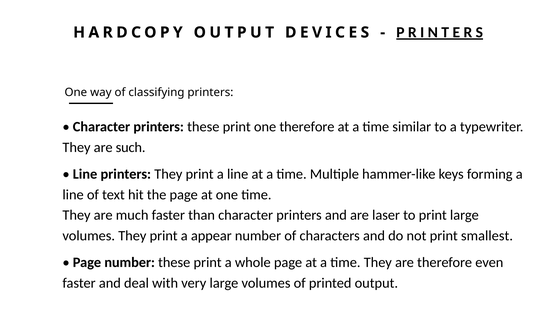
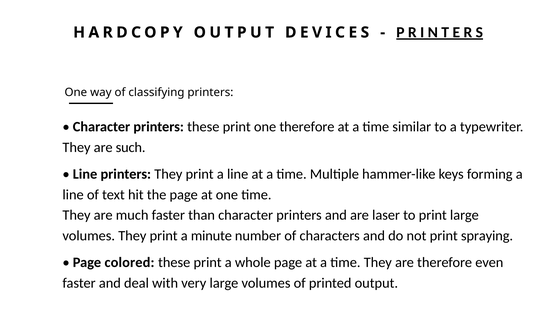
appear: appear -> minute (211, 236)
smallest: smallest -> spraying (487, 236)
Page number: number -> colored (130, 263)
